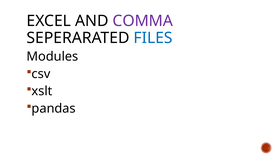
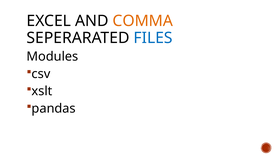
COMMA colour: purple -> orange (143, 21)
